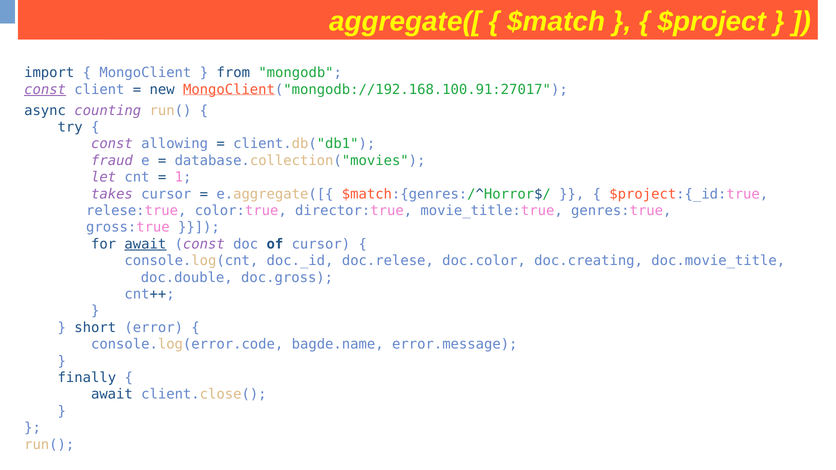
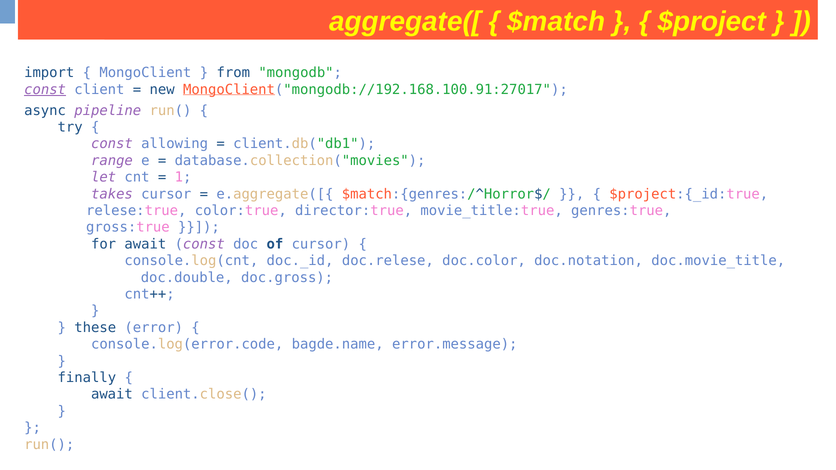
counting: counting -> pipeline (108, 111)
fraud: fraud -> range (112, 161)
await underline: present -> none (145, 244)
doc.creating: doc.creating -> doc.notation (589, 261)
short: short -> these (95, 328)
